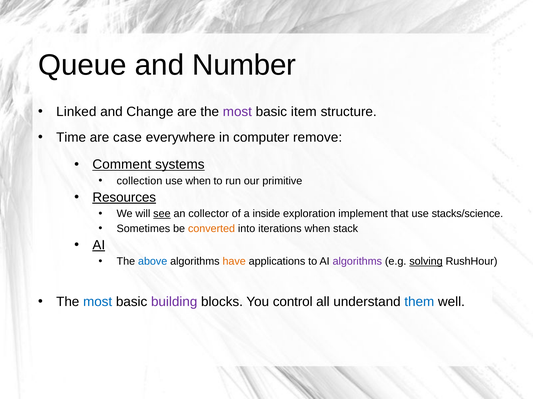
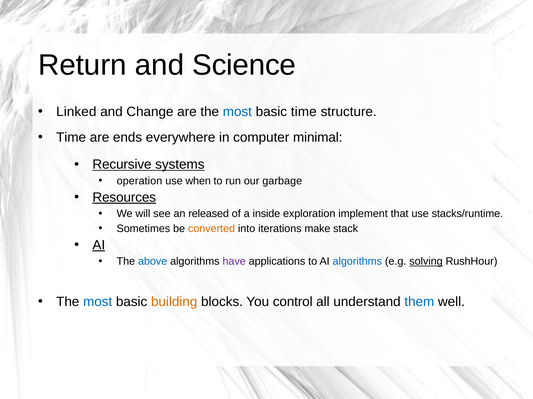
Queue: Queue -> Return (82, 65)
Number: Number -> Science (244, 65)
most colour: purple -> blue (237, 112)
basic item: item -> time (304, 112)
case: case -> ends (128, 138)
remove: remove -> minimal (318, 138)
Comment: Comment -> Recursive (122, 165)
collection: collection -> operation (139, 181)
primitive: primitive -> garbage (282, 181)
see underline: present -> none (162, 214)
collector: collector -> released (209, 214)
stacks/science: stacks/science -> stacks/runtime (467, 214)
iterations when: when -> make (317, 229)
have colour: orange -> purple (234, 262)
algorithms colour: purple -> blue (357, 262)
building colour: purple -> orange (174, 302)
